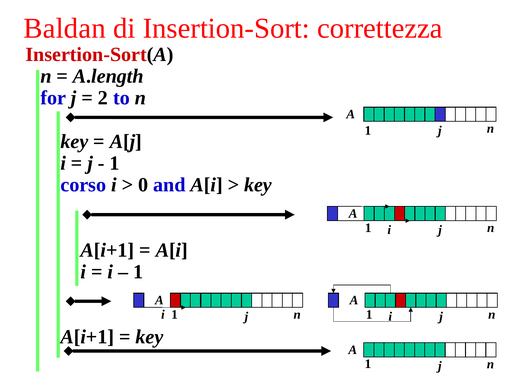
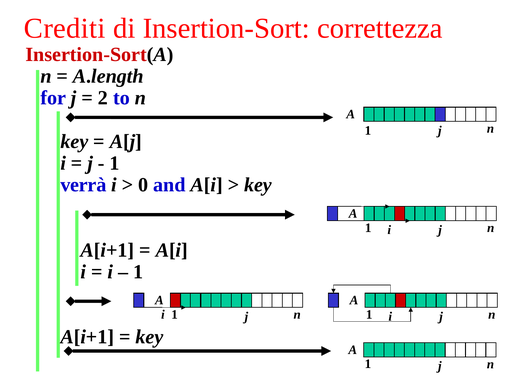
Baldan: Baldan -> Crediti (65, 28)
corso: corso -> verrà (83, 185)
